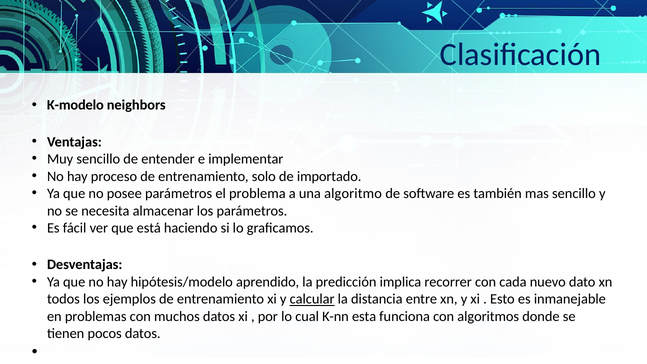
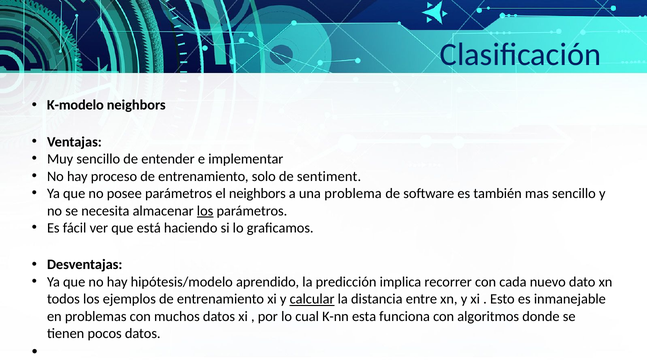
importado: importado -> sentiment (329, 176)
el problema: problema -> neighbors (257, 194)
algoritmo: algoritmo -> problema (353, 194)
los underline: none -> present (205, 211)
